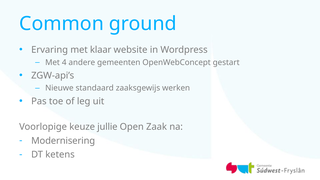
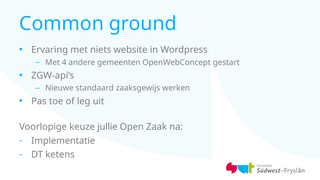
klaar: klaar -> niets (101, 50)
Modernisering: Modernisering -> Implementatie (63, 141)
